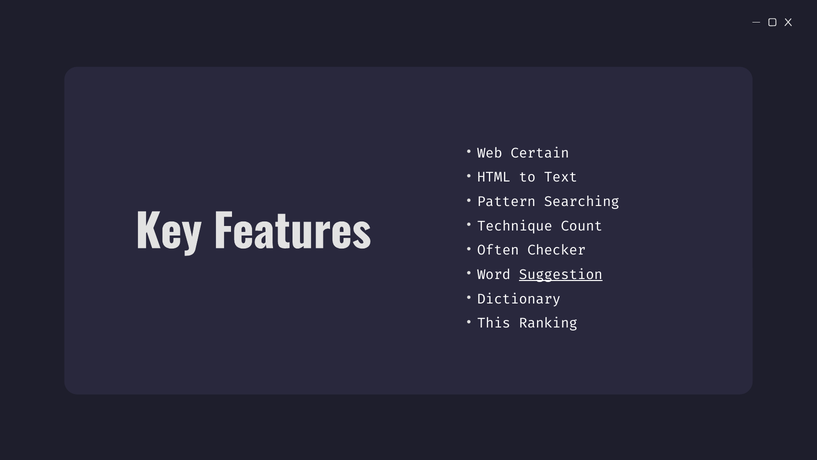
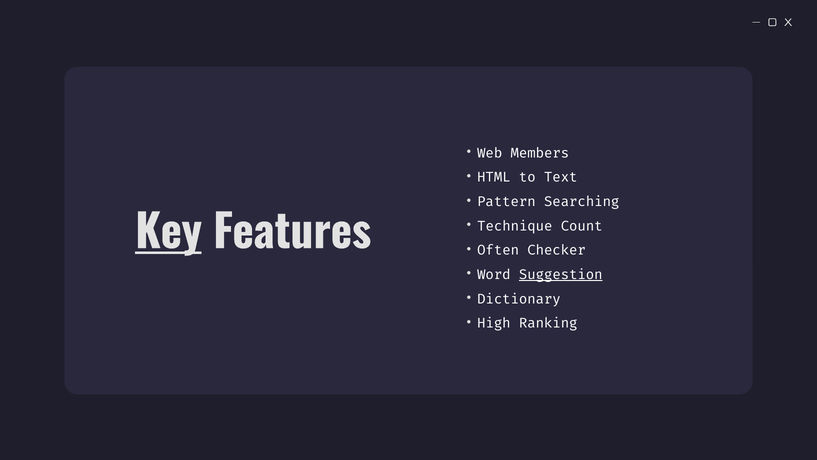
Certain: Certain -> Members (540, 153)
Key underline: none -> present (169, 233)
This: This -> High (494, 323)
